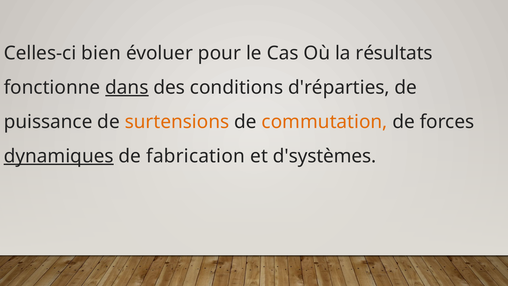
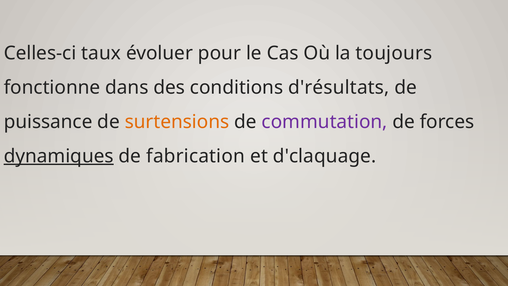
bien: bien -> taux (101, 53)
résultats: résultats -> toujours (394, 53)
dans underline: present -> none (127, 87)
d'réparties: d'réparties -> d'résultats (339, 87)
commutation colour: orange -> purple (325, 122)
d'systèmes: d'systèmes -> d'claquage (325, 156)
